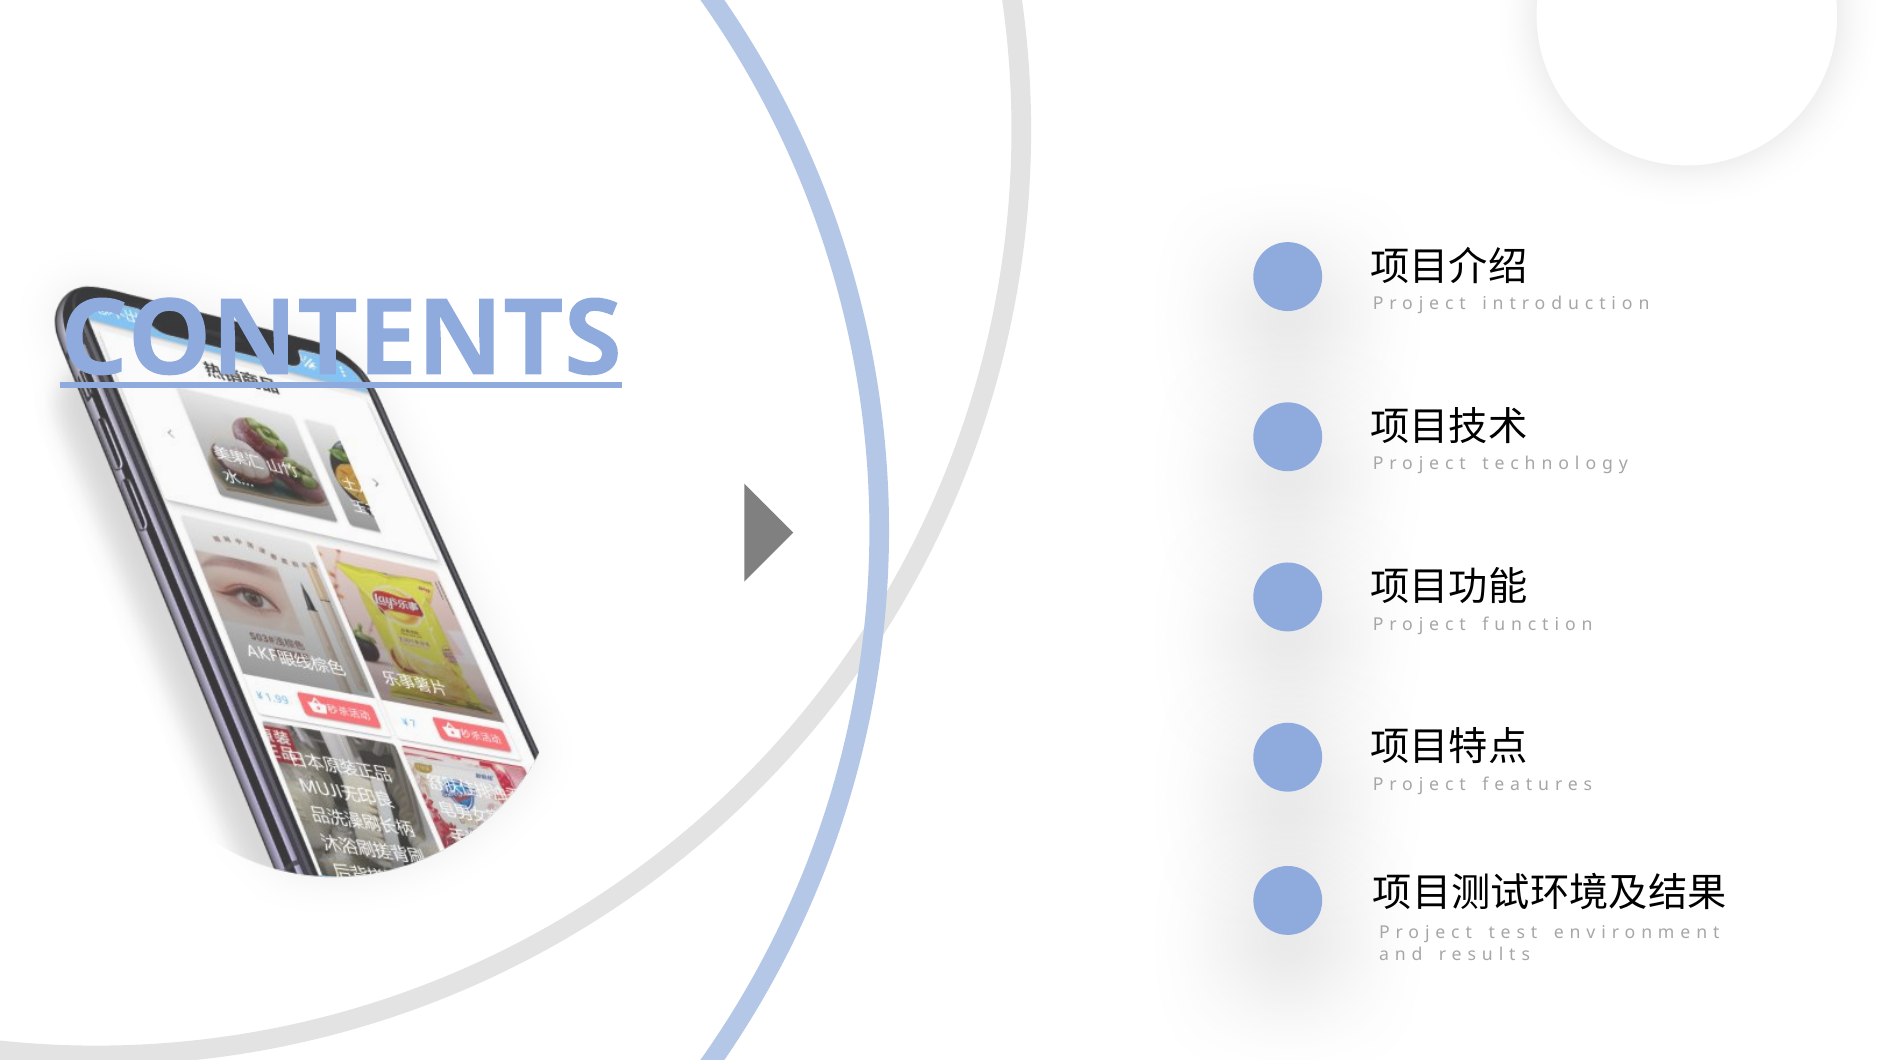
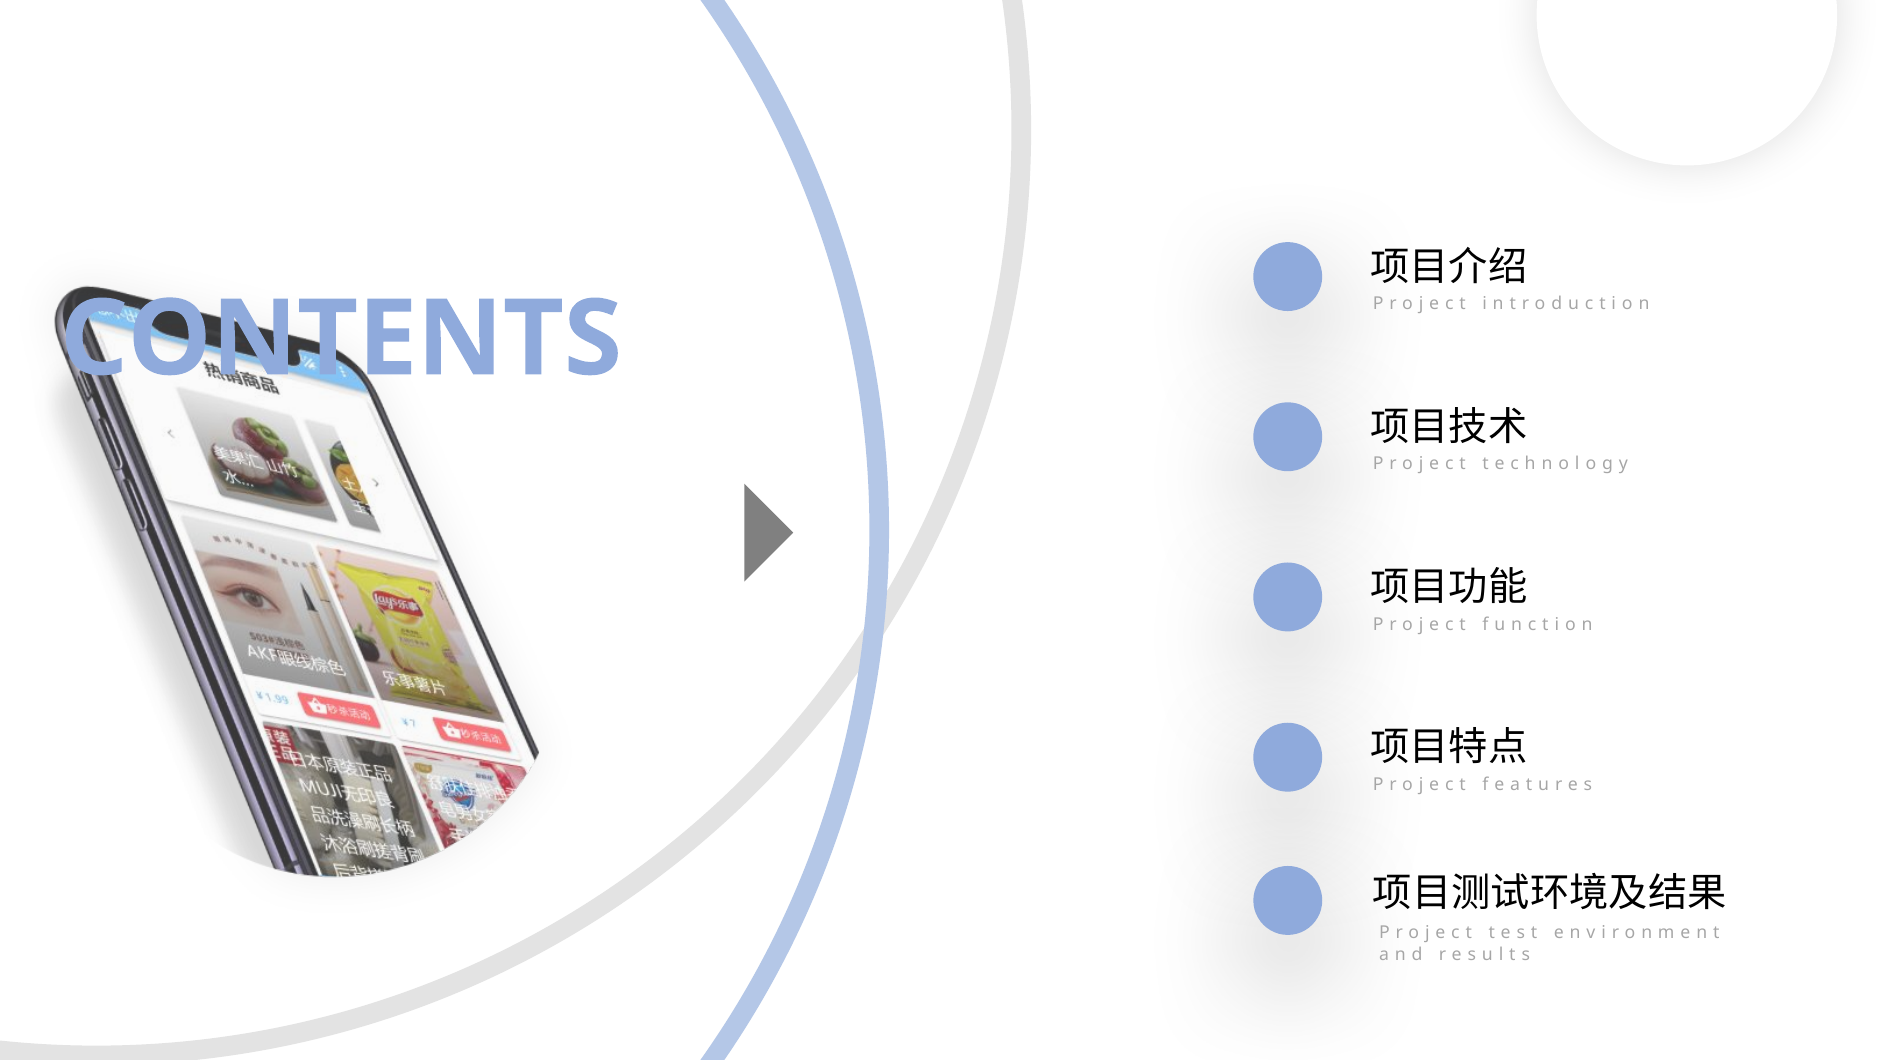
CONTENTS underline: present -> none (341, 339)
